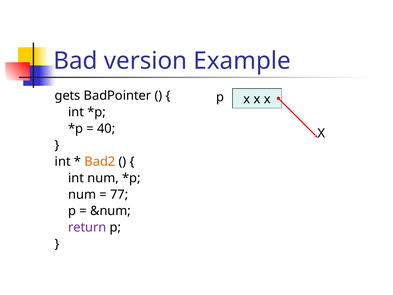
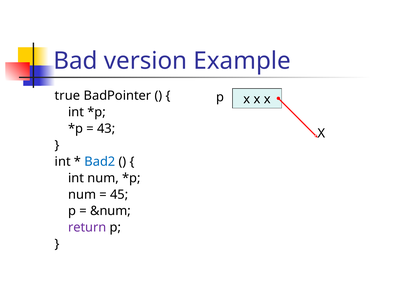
gets: gets -> true (67, 96)
40: 40 -> 43 (106, 128)
Bad2 colour: orange -> blue (100, 161)
77: 77 -> 45 (119, 194)
